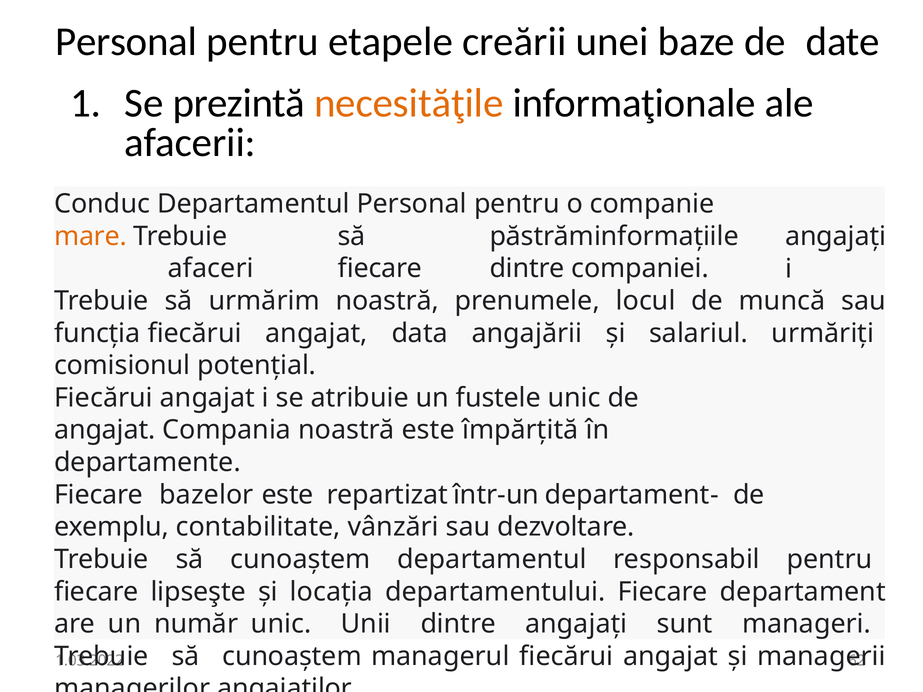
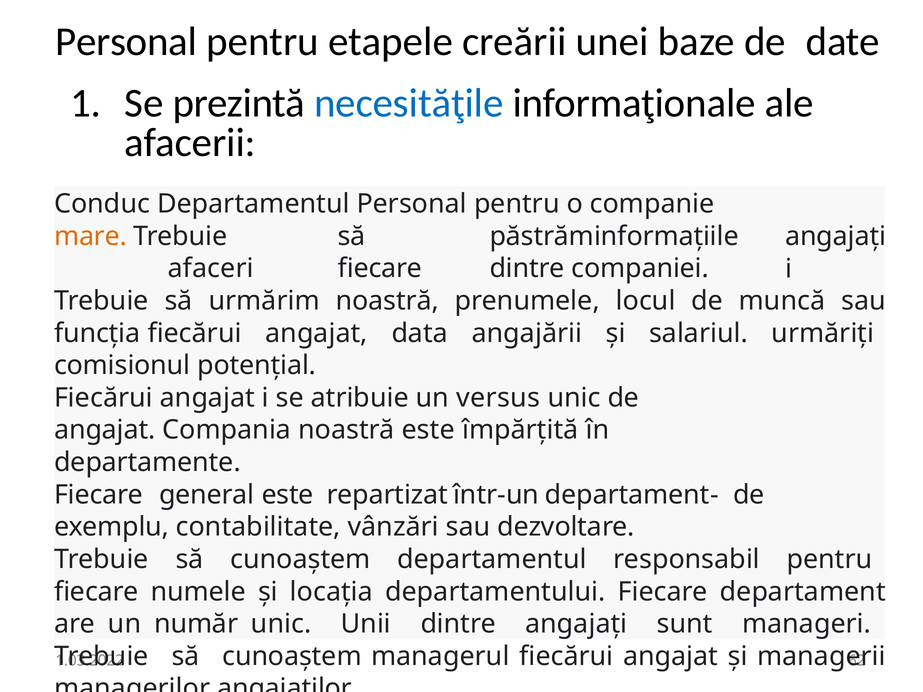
necesităţile colour: orange -> blue (409, 103)
fustele: fustele -> versus (498, 398)
bazelor: bazelor -> general (207, 495)
lipseşte: lipseşte -> numele (198, 592)
